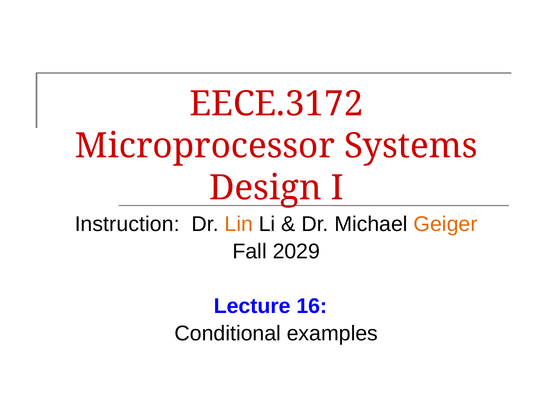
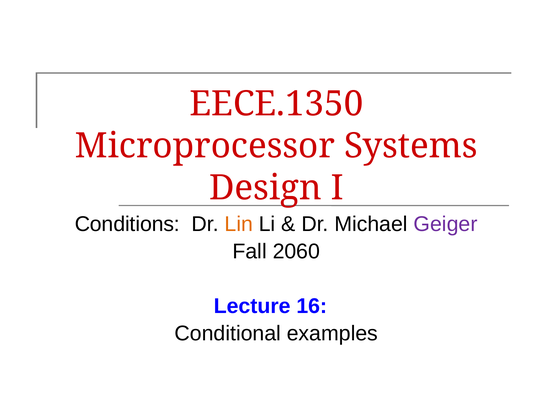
EECE.3172: EECE.3172 -> EECE.1350 (276, 104)
Instruction: Instruction -> Conditions (127, 224)
Geiger colour: orange -> purple (446, 224)
2029: 2029 -> 2060 (296, 251)
